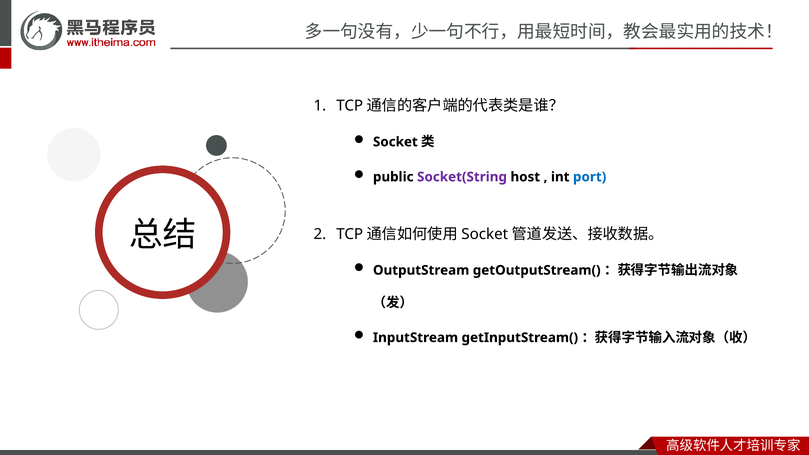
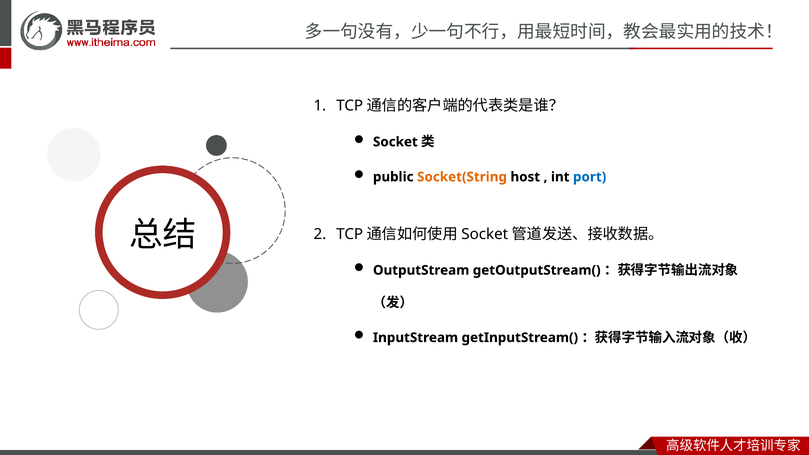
Socket(String colour: purple -> orange (462, 177)
